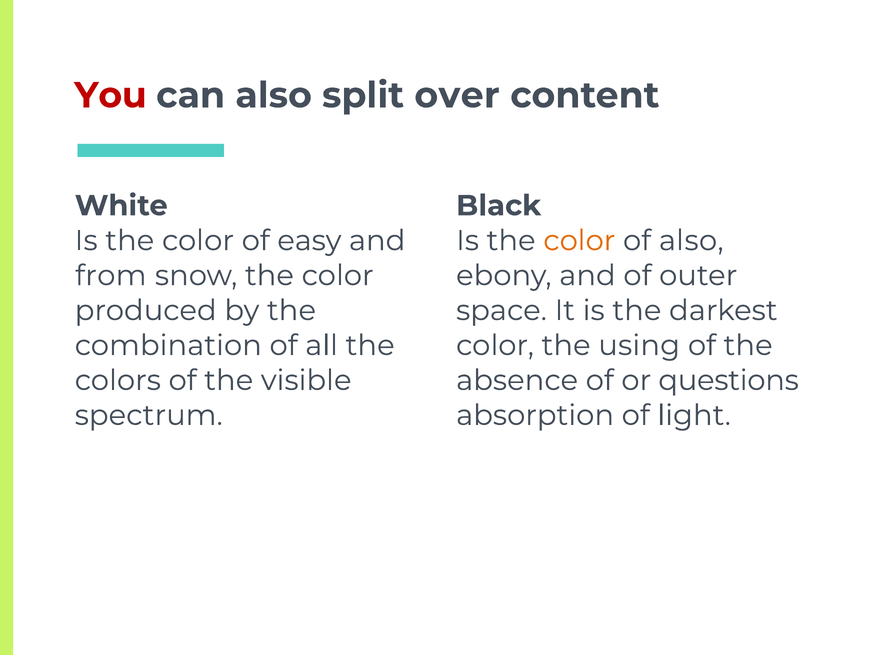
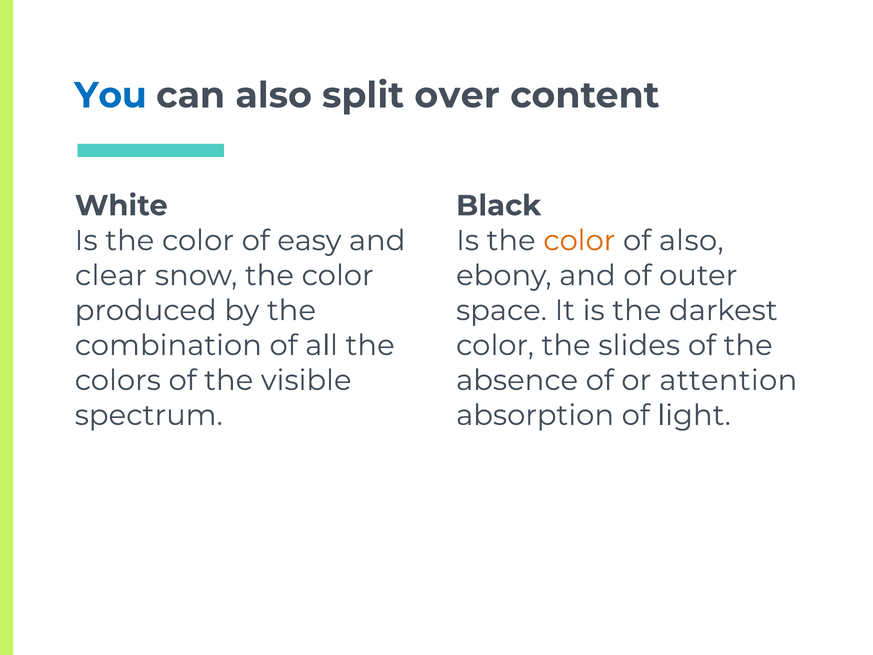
You colour: red -> blue (110, 95)
from: from -> clear (111, 275)
using: using -> slides (639, 345)
questions: questions -> attention (728, 380)
